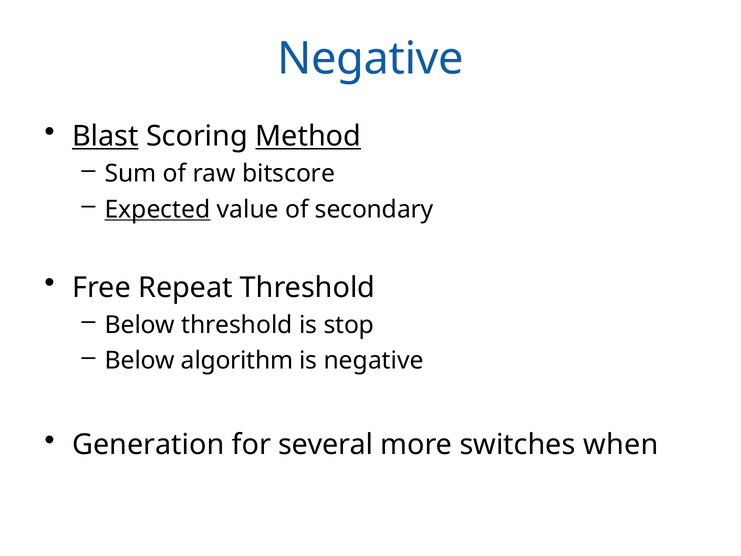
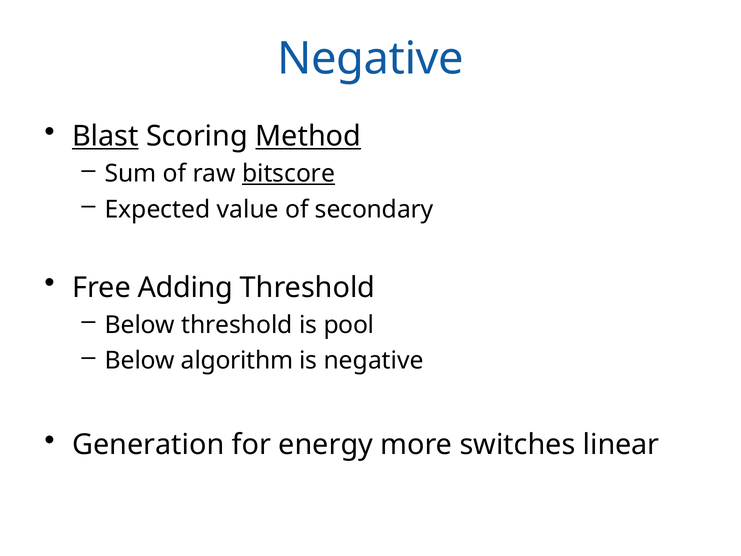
bitscore underline: none -> present (289, 174)
Expected underline: present -> none (157, 209)
Repeat: Repeat -> Adding (185, 287)
stop: stop -> pool (349, 325)
several: several -> energy (326, 445)
when: when -> linear (621, 445)
